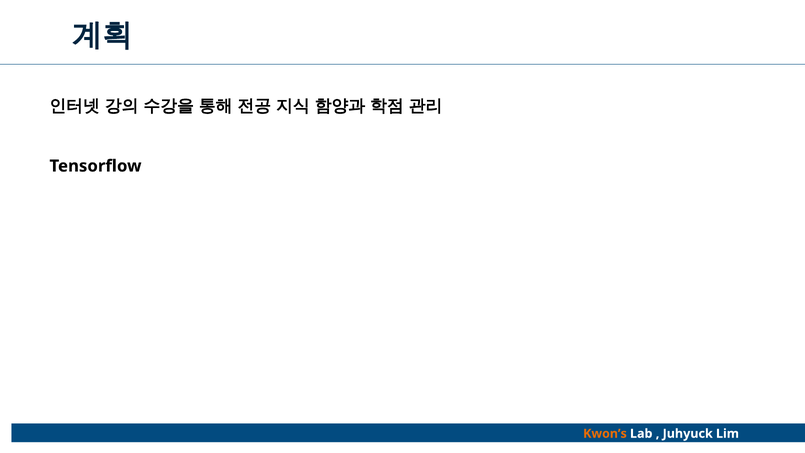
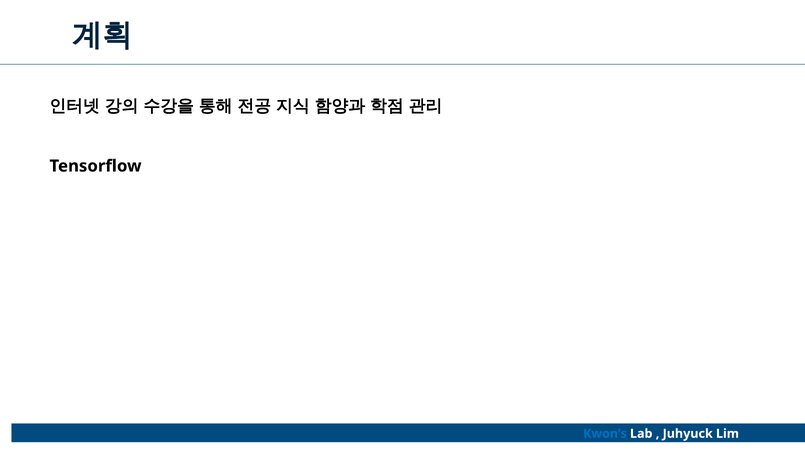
Kwon’s colour: orange -> blue (605, 433)
